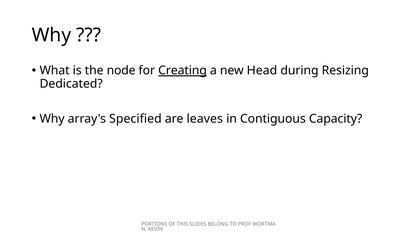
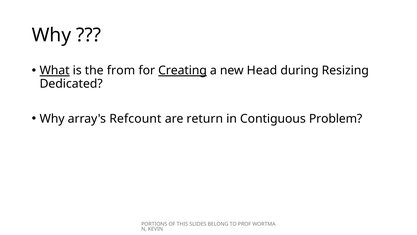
What underline: none -> present (55, 70)
node: node -> from (121, 70)
Specified: Specified -> Refcount (135, 118)
leaves: leaves -> return (205, 118)
Capacity: Capacity -> Problem (336, 118)
